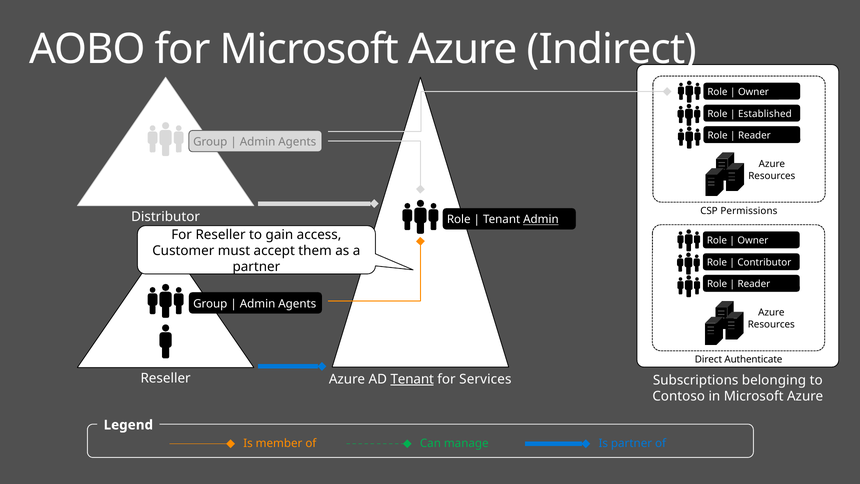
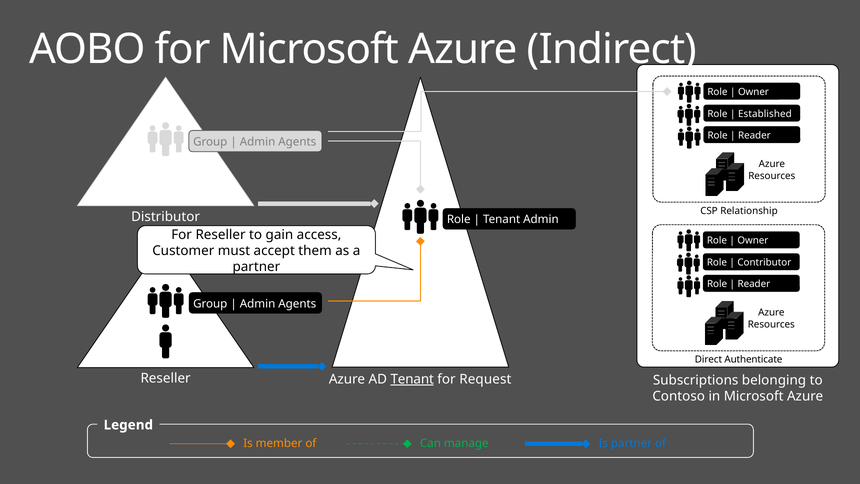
Permissions: Permissions -> Relationship (749, 211)
Admin underline: present -> none (541, 219)
Services: Services -> Request (485, 379)
